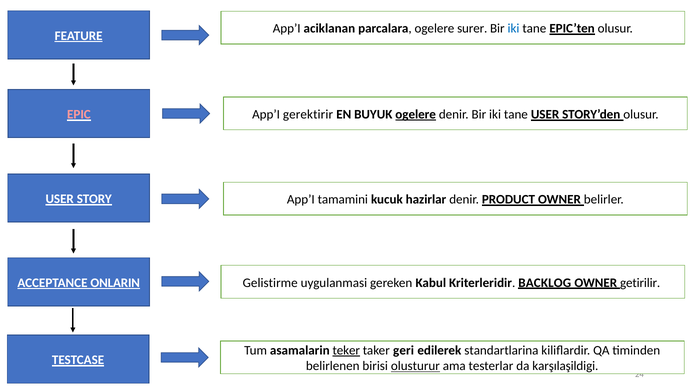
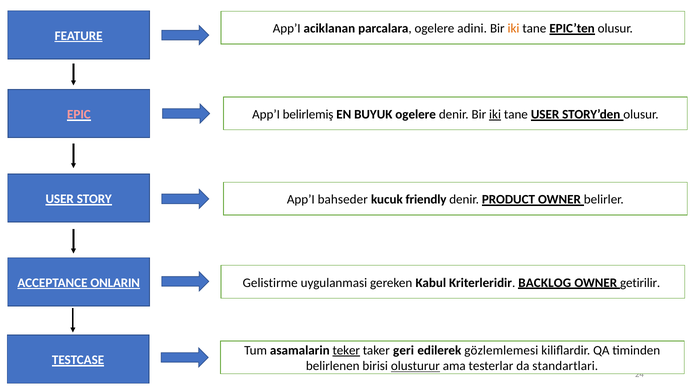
surer: surer -> adini (472, 29)
iki colour: blue -> orange (514, 29)
gerektirir: gerektirir -> belirlemiş (308, 114)
ogelere underline: present -> none (416, 114)
iki underline: none -> present (495, 114)
tamamini: tamamini -> bahseder (343, 199)
hazirlar: hazirlar -> friendly (426, 199)
standartlarina: standartlarina -> gözlemlemesi (501, 351)
karşılaşildigi: karşılaşildigi -> standartlari (565, 366)
